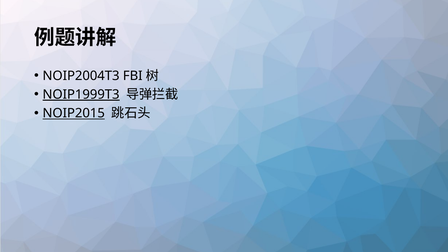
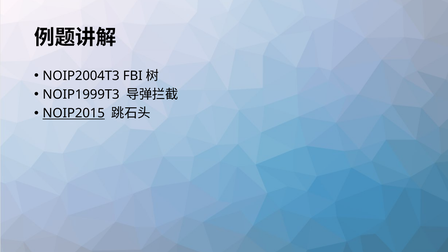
NOIP1999T3 underline: present -> none (81, 95)
